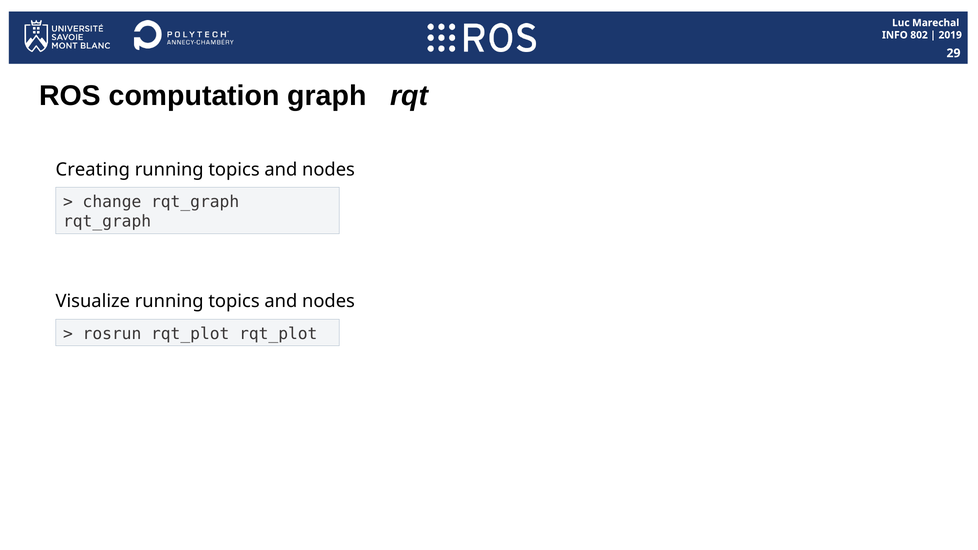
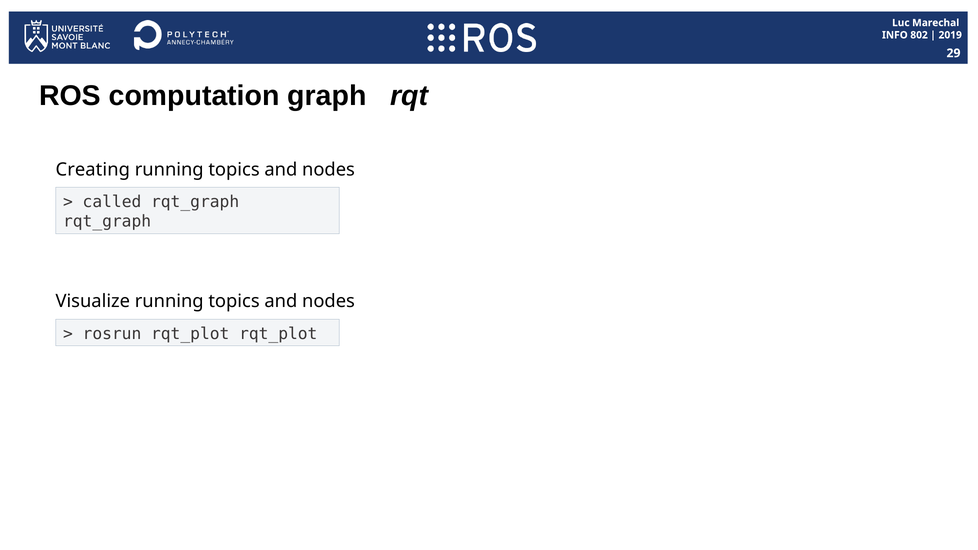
change: change -> called (112, 202)
